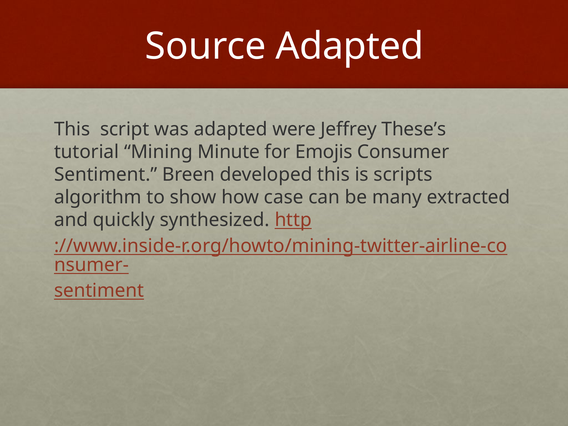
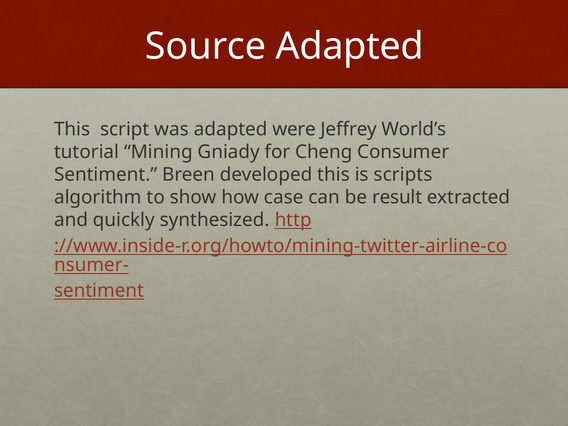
These’s: These’s -> World’s (414, 129)
Minute: Minute -> Gniady (229, 152)
Emojis: Emojis -> Cheng (324, 152)
many: many -> result (397, 197)
